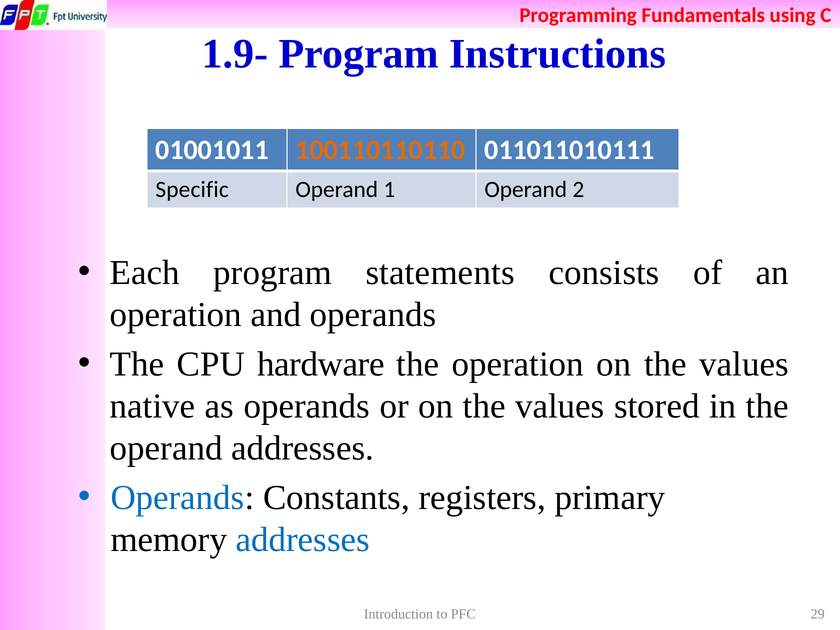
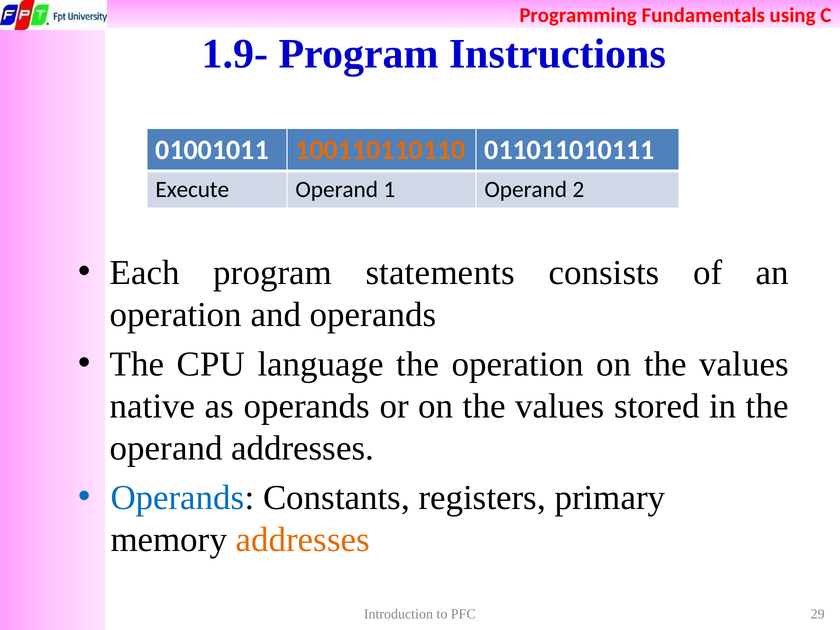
Specific: Specific -> Execute (192, 190)
hardware: hardware -> language (321, 364)
addresses colour: blue -> orange (303, 540)
